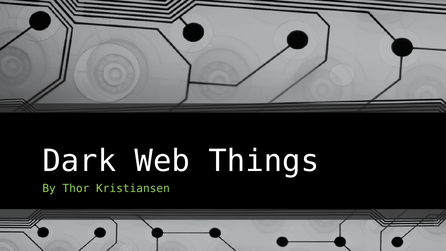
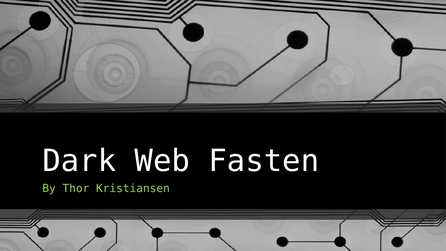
Things: Things -> Fasten (264, 161)
